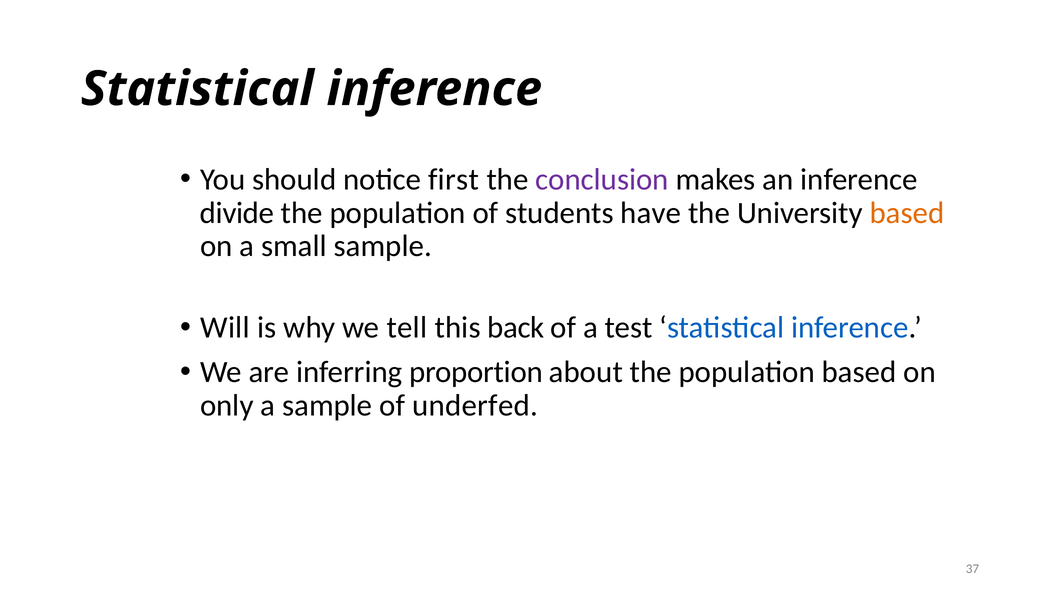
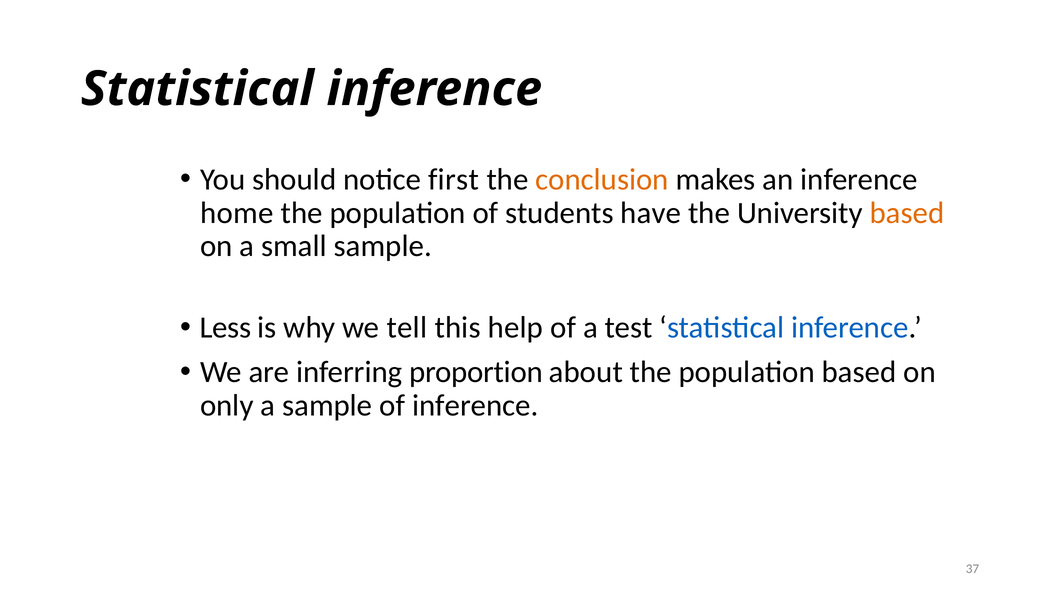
conclusion colour: purple -> orange (602, 179)
divide: divide -> home (237, 213)
Will: Will -> Less (225, 328)
back: back -> help (515, 328)
of underfed: underfed -> inference (475, 406)
